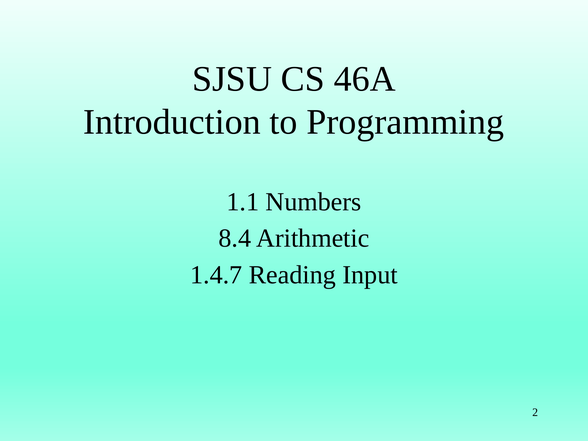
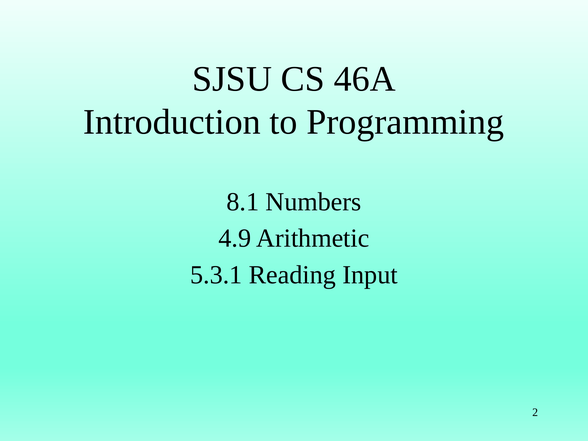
1.1: 1.1 -> 8.1 (243, 202)
8.4: 8.4 -> 4.9 (235, 238)
1.4.7: 1.4.7 -> 5.3.1 (216, 275)
